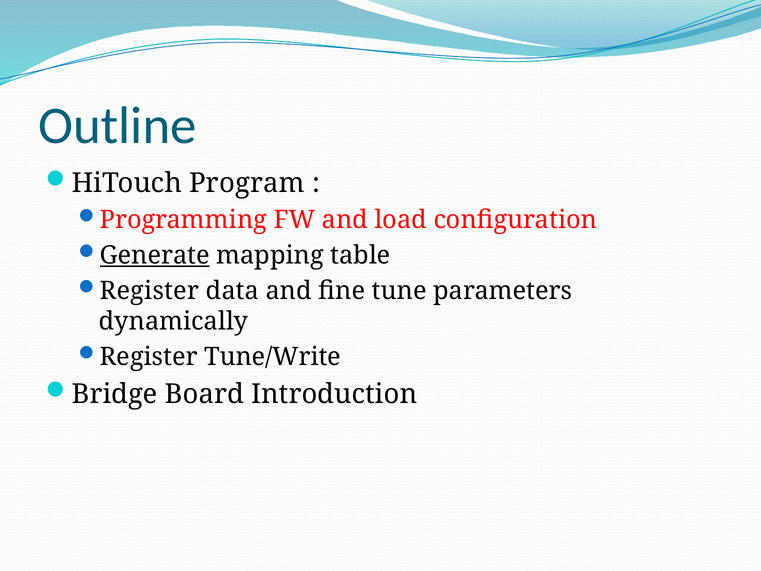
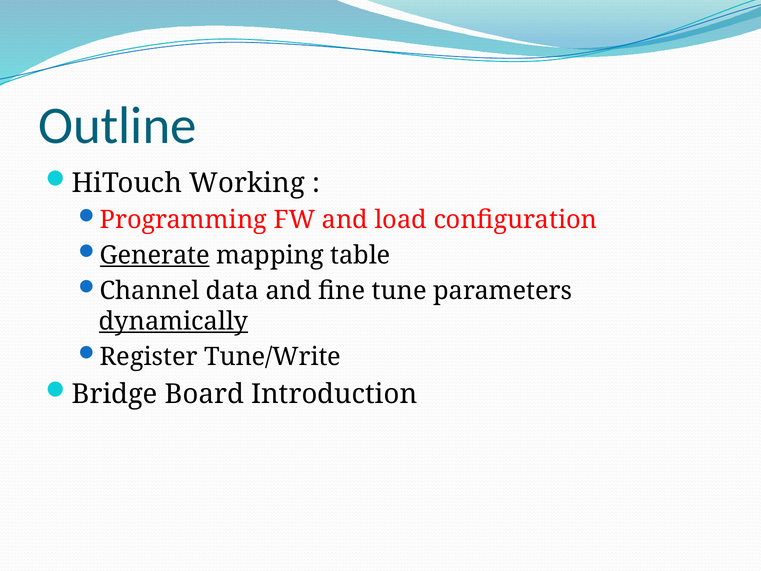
Program: Program -> Working (247, 183)
Register: Register -> Channel (150, 291)
dynamically underline: none -> present (174, 321)
